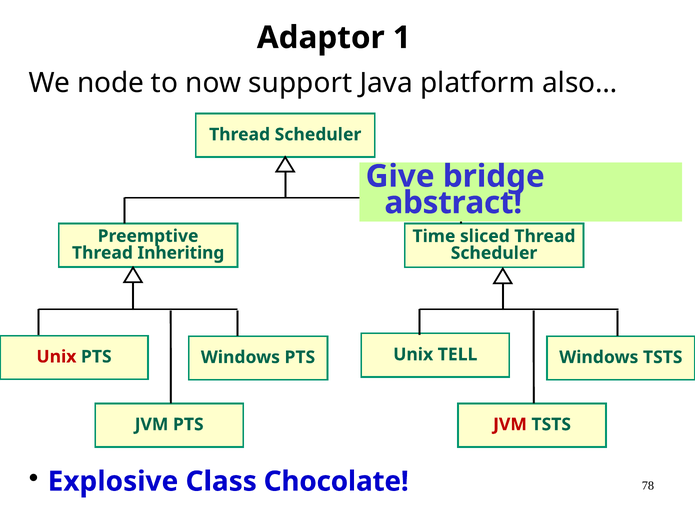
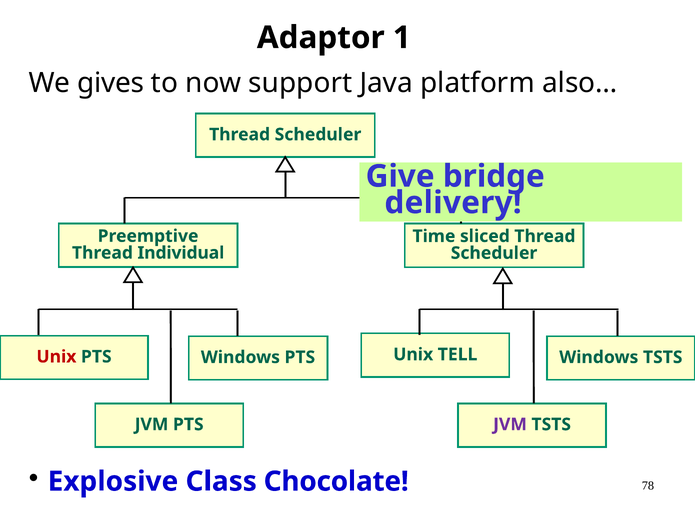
node: node -> gives (111, 83)
abstract: abstract -> delivery (453, 203)
Inheriting: Inheriting -> Individual (181, 253)
JVM colour: red -> purple (510, 425)
